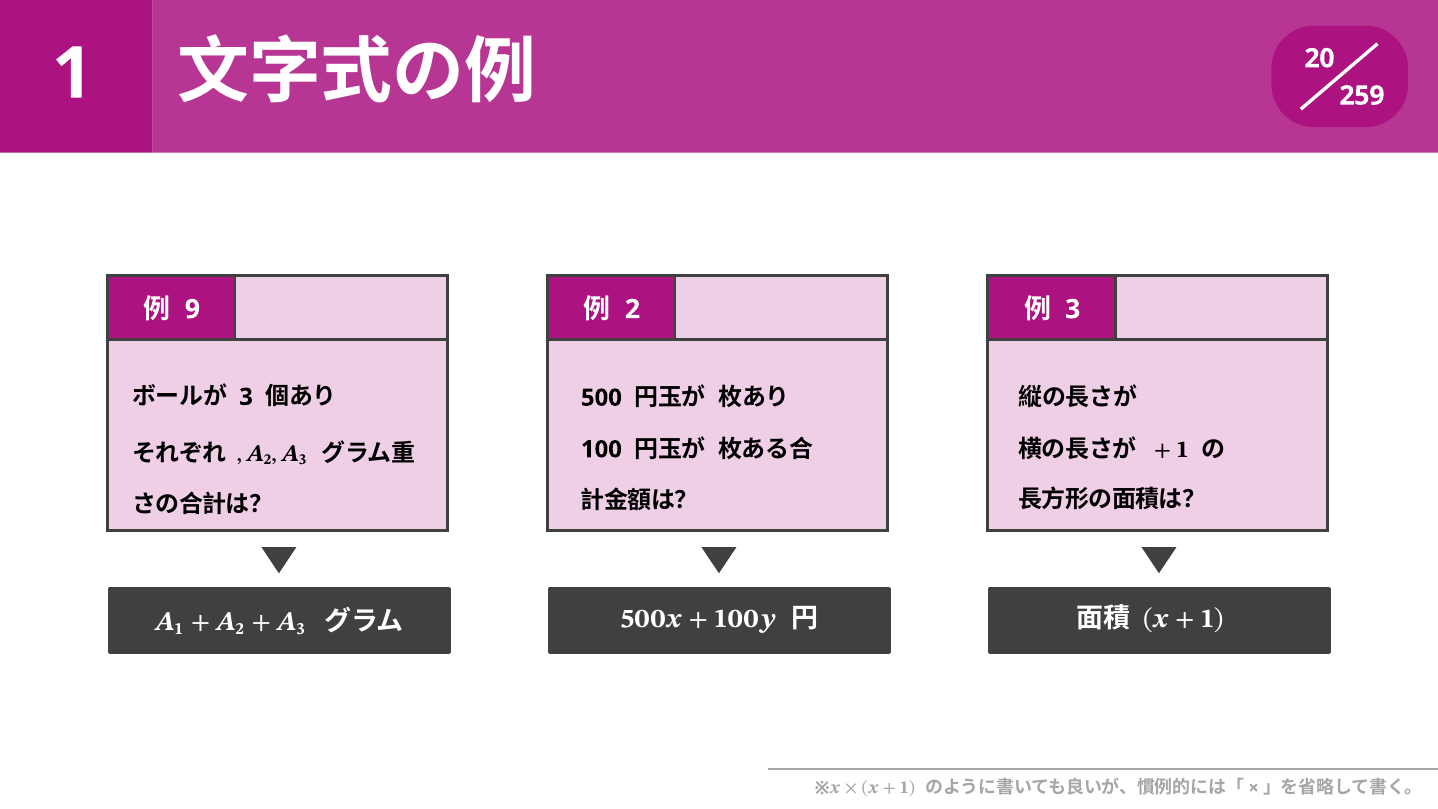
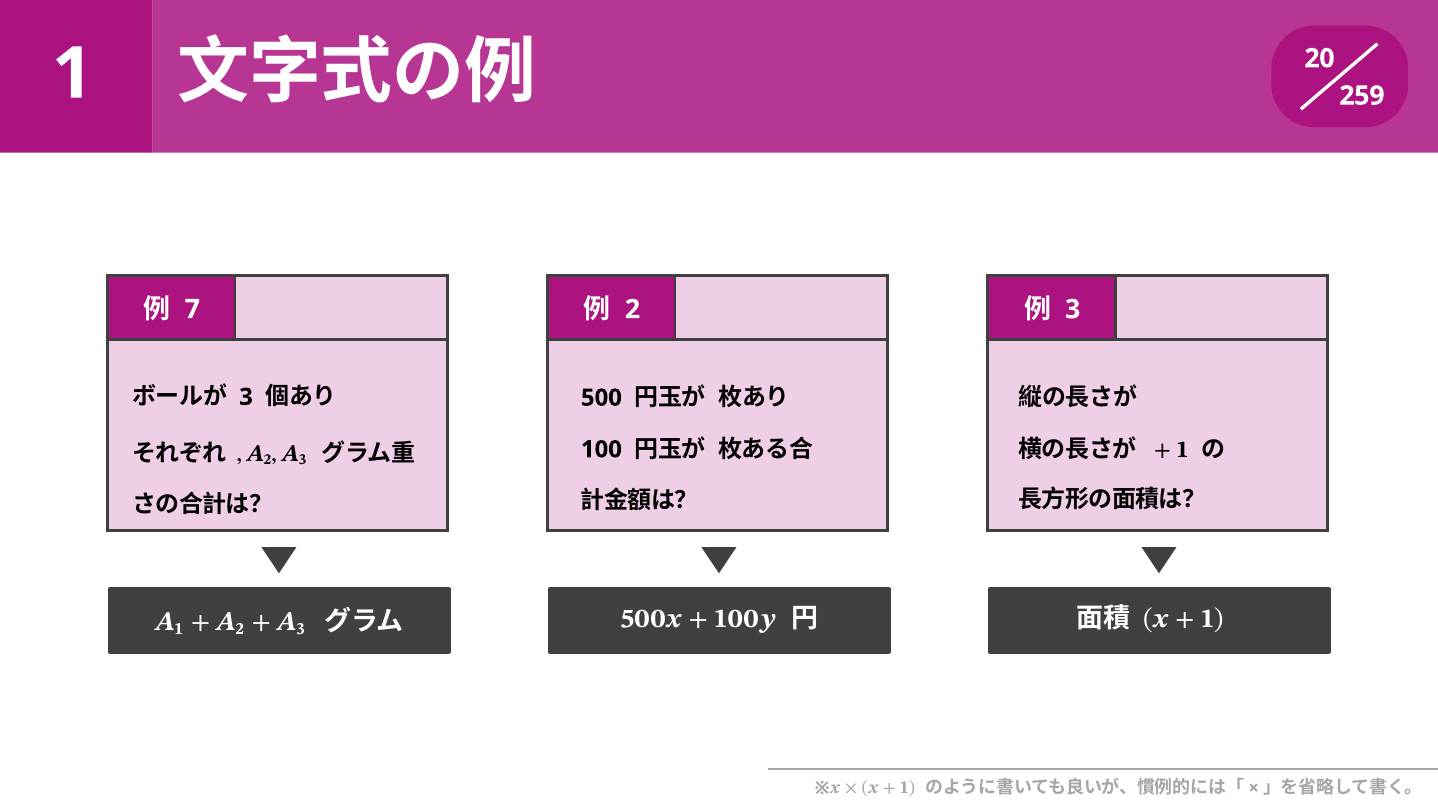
9: 9 -> 7 (192, 309)
